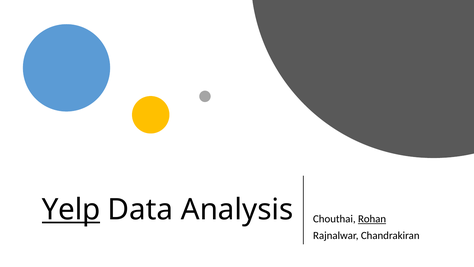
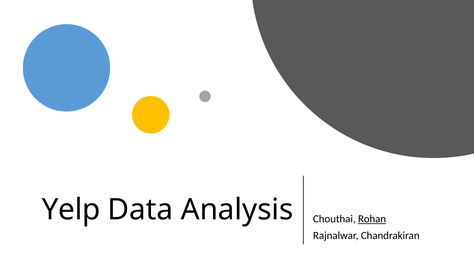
Yelp underline: present -> none (71, 210)
